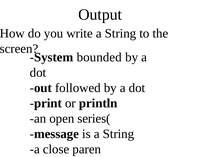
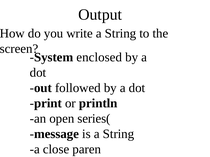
bounded: bounded -> enclosed (99, 57)
